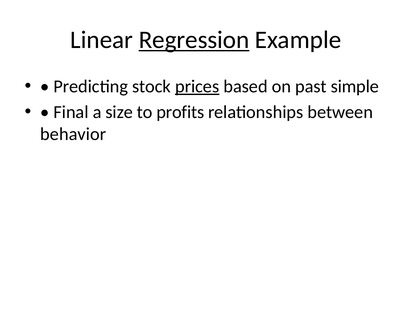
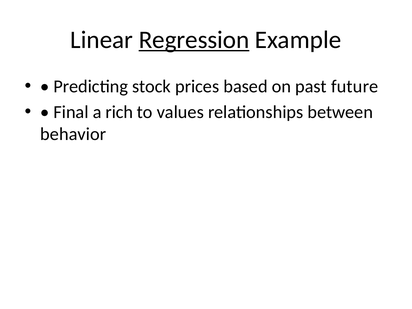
prices underline: present -> none (197, 86)
simple: simple -> future (355, 86)
size: size -> rich (119, 112)
profits: profits -> values (180, 112)
